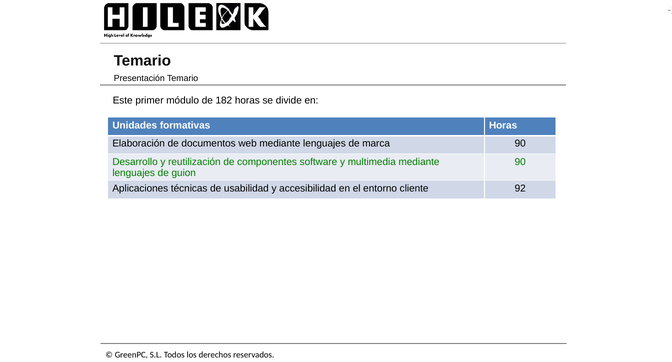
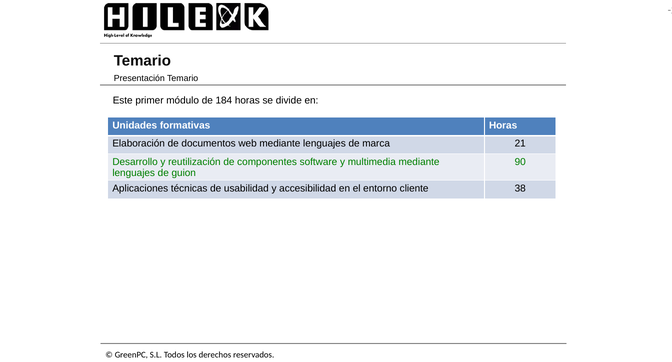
182: 182 -> 184 (224, 101)
marca 90: 90 -> 21 (520, 144)
92: 92 -> 38 (520, 189)
